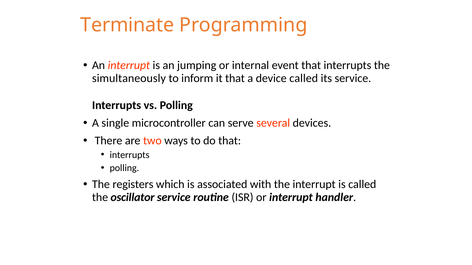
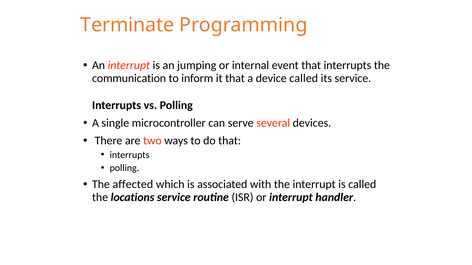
simultaneously: simultaneously -> communication (129, 78)
registers: registers -> affected (133, 185)
oscillator: oscillator -> locations (133, 197)
